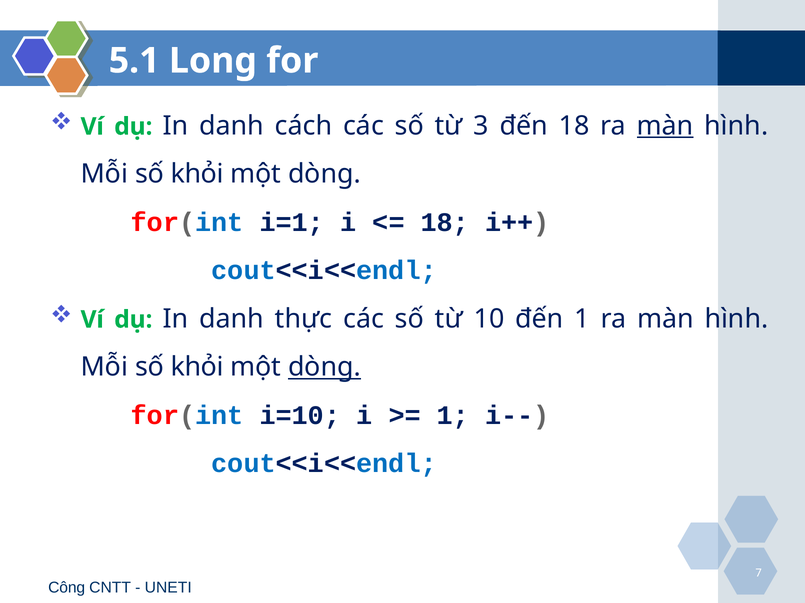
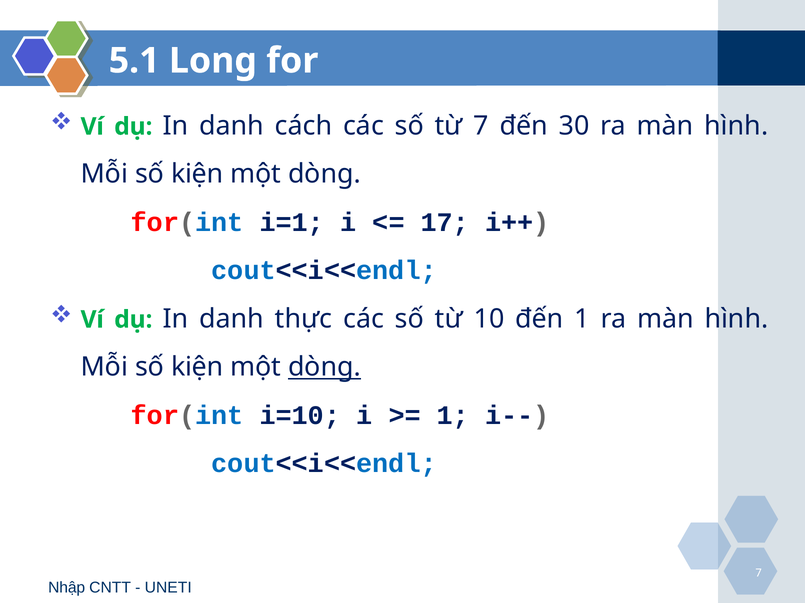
từ 3: 3 -> 7 (481, 126)
đến 18: 18 -> 30 (574, 126)
màn underline: present -> none (665, 126)
khỏi: khỏi -> kiện (197, 174)
18: 18 -> 17 (445, 223)
khỏi: khỏi -> kiện (197, 368)
Công: Công -> Nhập (67, 589)
